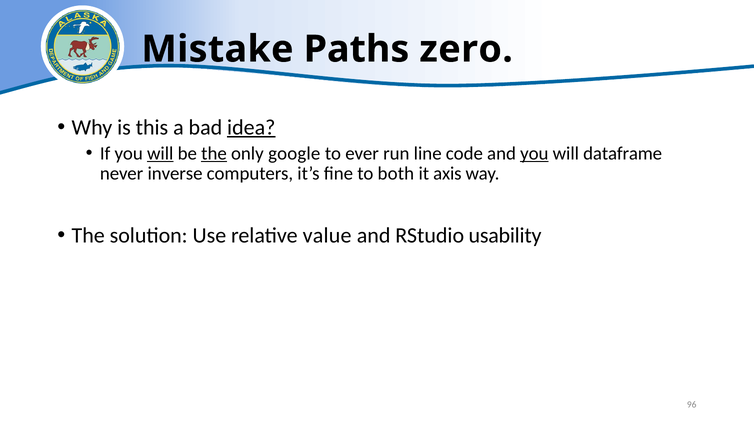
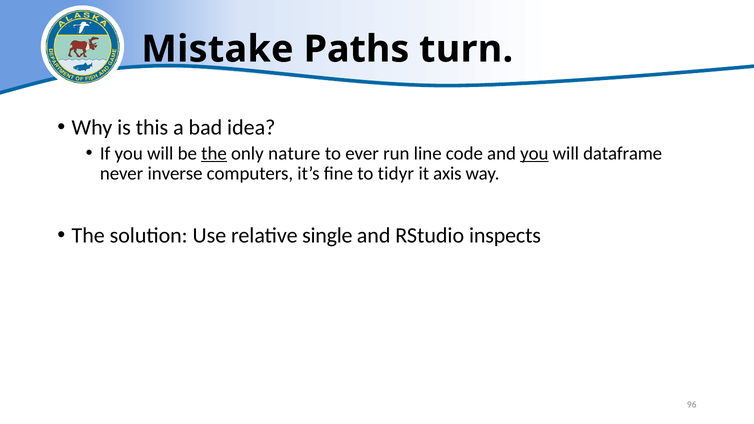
zero: zero -> turn (466, 49)
idea underline: present -> none (251, 127)
will underline: present -> none (160, 153)
google: google -> nature (294, 153)
both: both -> tidyr (396, 174)
value: value -> single (327, 235)
usability: usability -> inspects (505, 235)
